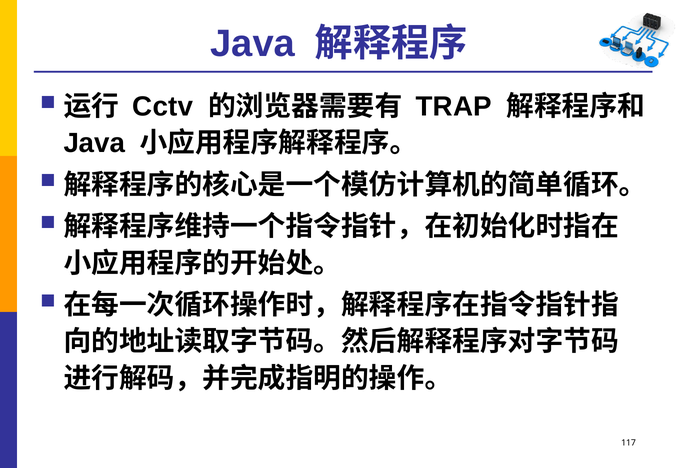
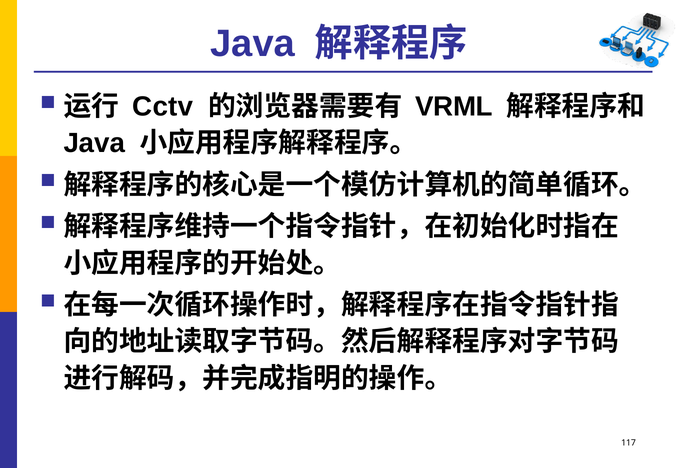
TRAP: TRAP -> VRML (454, 107)
